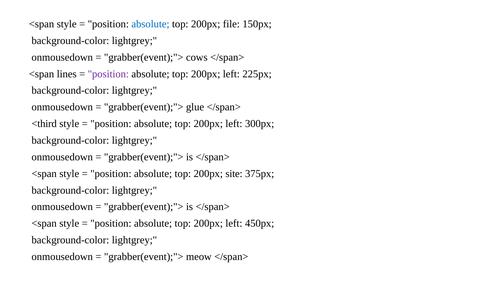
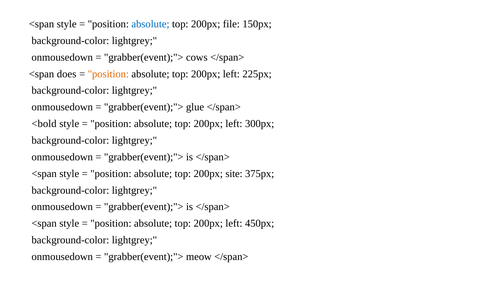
lines: lines -> does (67, 74)
position colour: purple -> orange (108, 74)
<third: <third -> <bold (44, 124)
